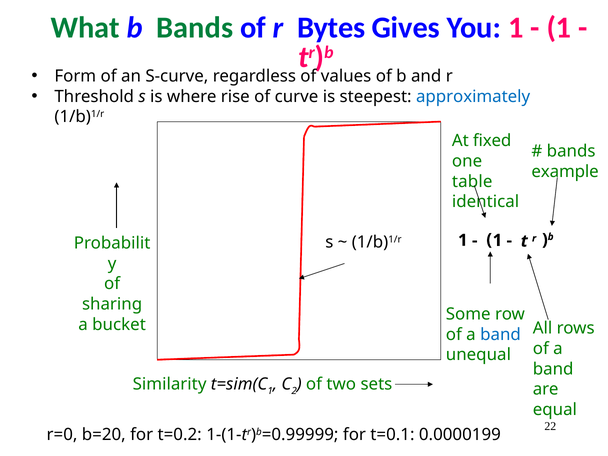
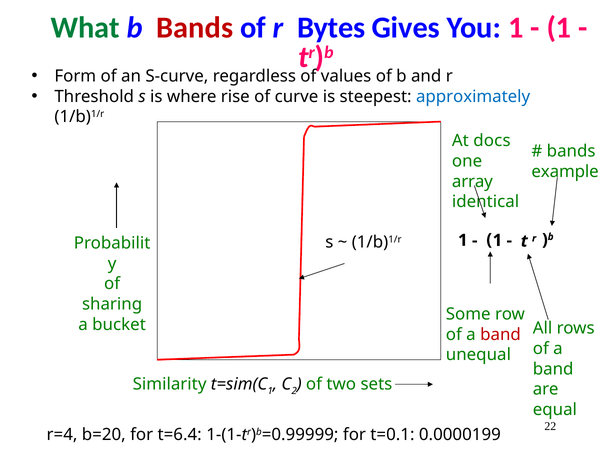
Bands colour: green -> red (195, 28)
fixed: fixed -> docs (492, 141)
table: table -> array (472, 181)
band colour: blue -> red (501, 334)
r=0: r=0 -> r=4 (62, 435)
t=0.2: t=0.2 -> t=6.4 (180, 435)
